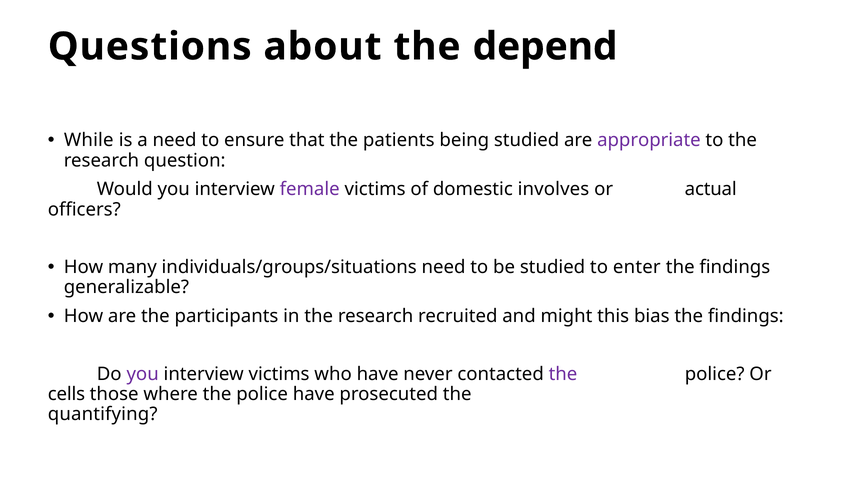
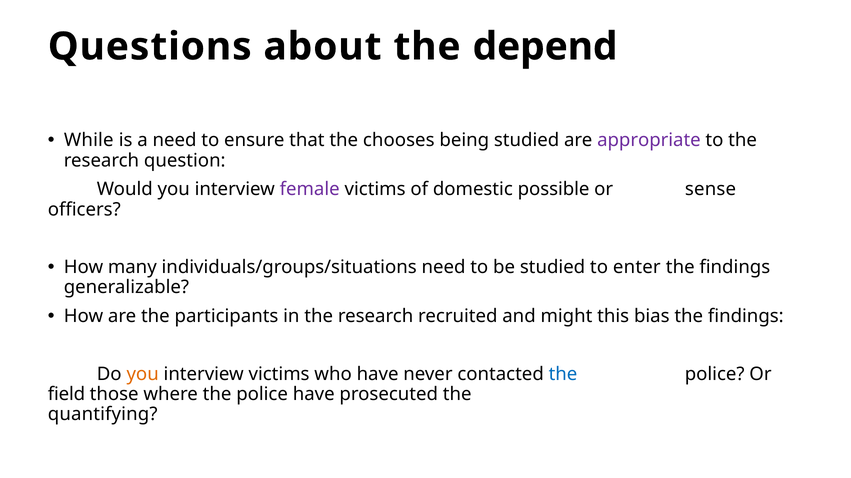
patients: patients -> chooses (399, 141)
involves: involves -> possible (554, 190)
actual: actual -> sense (711, 190)
you colour: purple -> orange (143, 375)
the colour: purple -> blue (563, 375)
cells: cells -> field (66, 395)
